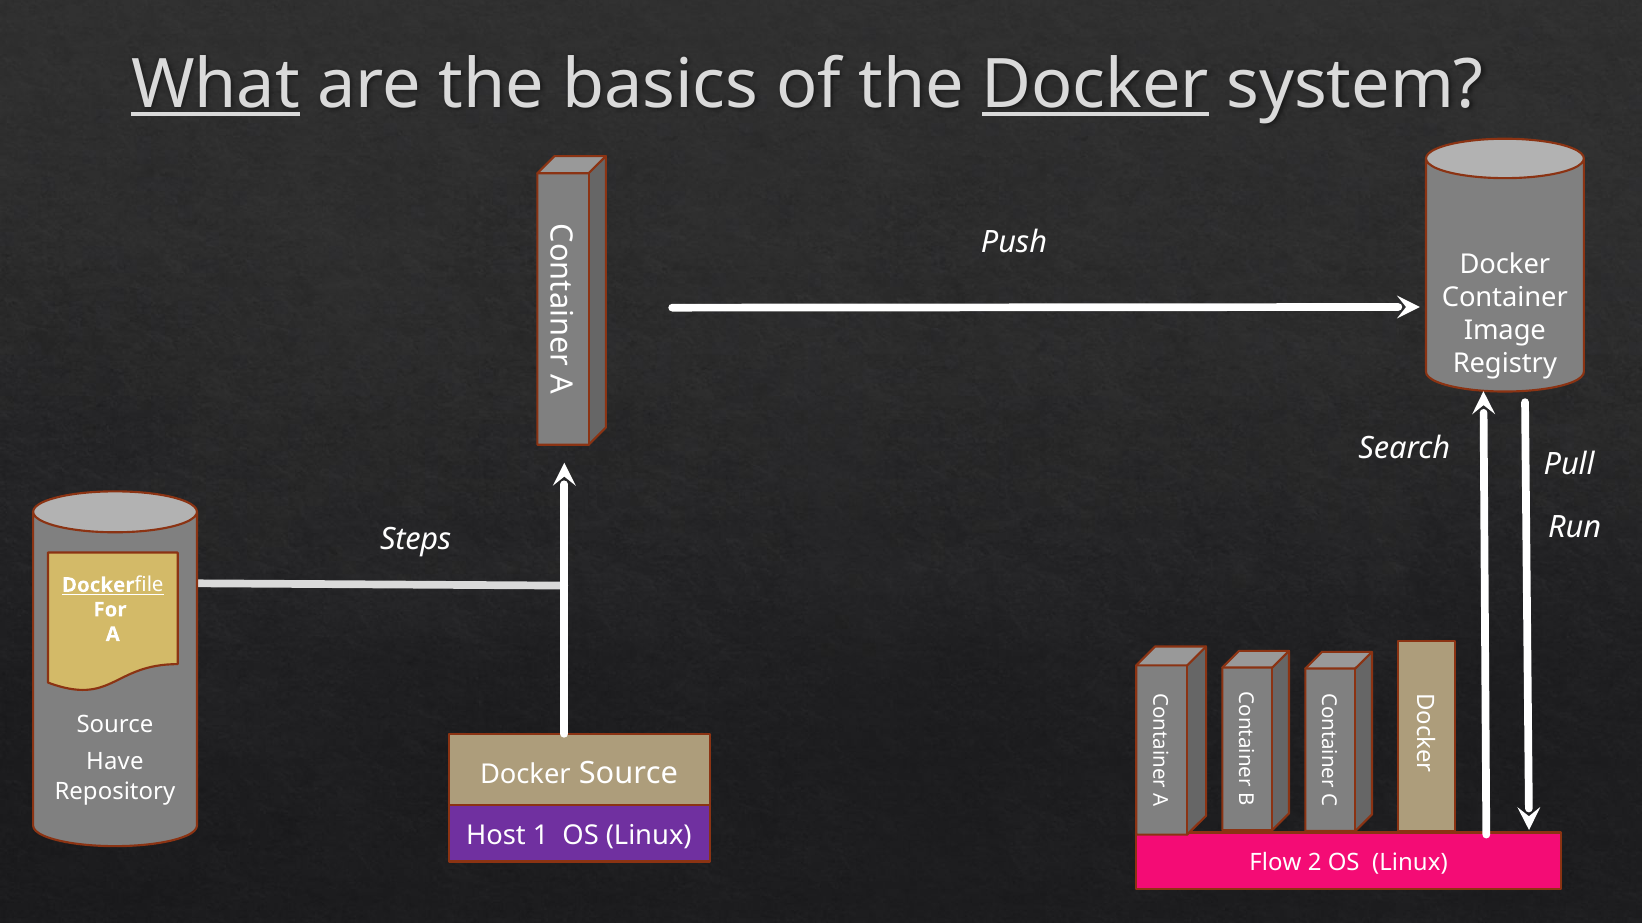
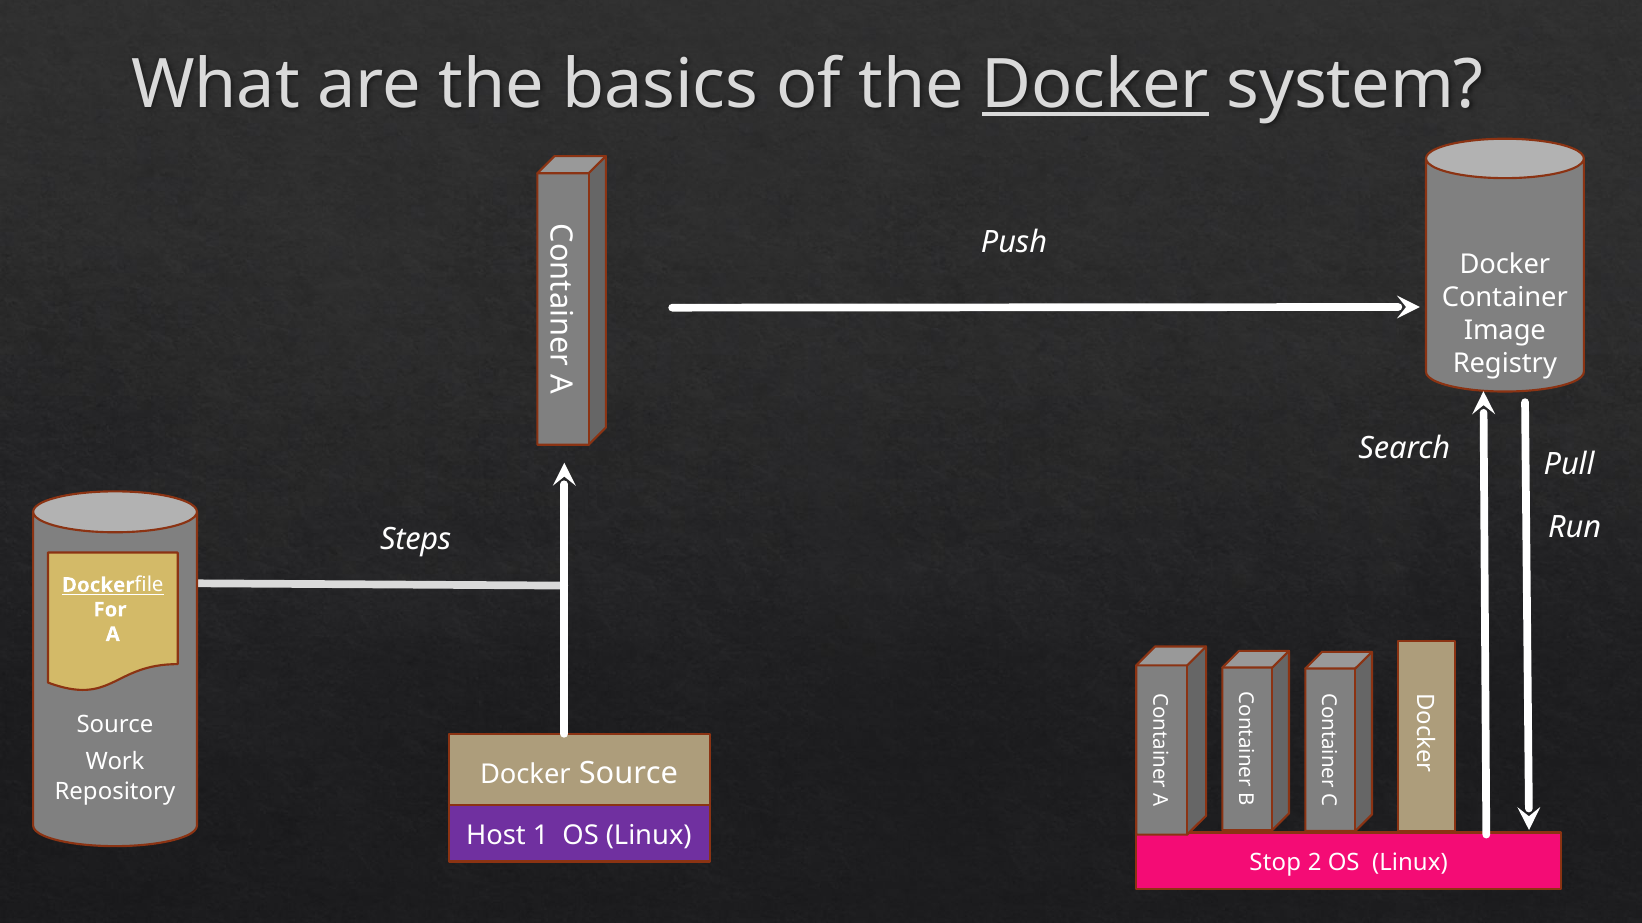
What underline: present -> none (215, 85)
Have: Have -> Work (115, 762)
Flow: Flow -> Stop (1275, 863)
